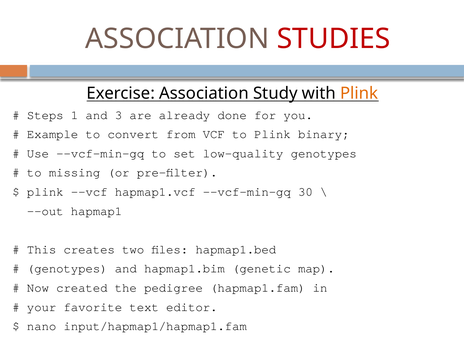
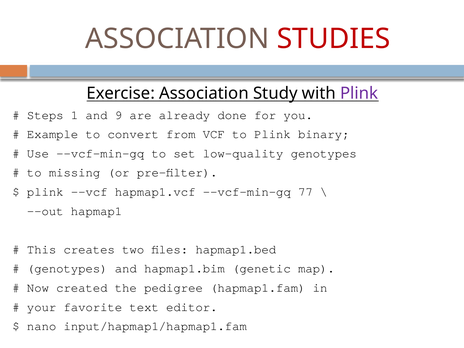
Plink colour: orange -> purple (359, 93)
3: 3 -> 9 (119, 115)
30: 30 -> 77 (305, 192)
